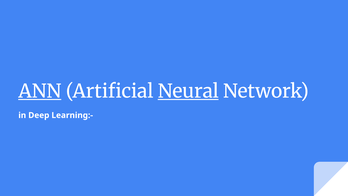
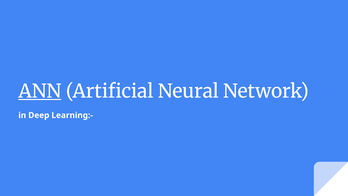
Neural underline: present -> none (188, 91)
